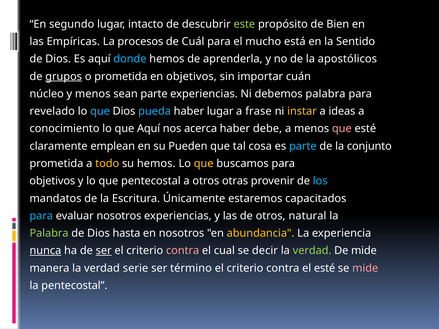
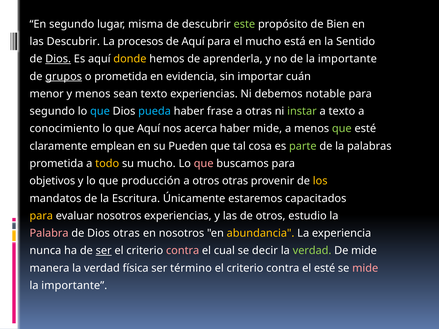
intacto: intacto -> misma (146, 24)
las Empíricas: Empíricas -> Descubrir (73, 42)
de Cuál: Cuál -> Aquí (193, 42)
Dios underline: none -> present (58, 59)
donde colour: light blue -> yellow (130, 59)
de la apostólicos: apostólicos -> importante (347, 59)
en objetivos: objetivos -> evidencia (192, 76)
núcleo: núcleo -> menor (47, 94)
sean parte: parte -> texto (154, 94)
debemos palabra: palabra -> notable (325, 94)
revelado: revelado -> segundo (52, 111)
haber lugar: lugar -> frase (220, 111)
a frase: frase -> otras (258, 111)
instar colour: yellow -> light green (302, 111)
a ideas: ideas -> texto (342, 111)
haber debe: debe -> mide (268, 129)
que colour: pink -> light green (342, 129)
parte colour: light blue -> light green (303, 146)
conjunto: conjunto -> palabras (369, 146)
su hemos: hemos -> mucho (156, 164)
que colour: yellow -> pink (204, 164)
que pentecostal: pentecostal -> producción (151, 181)
los colour: light blue -> yellow (320, 181)
para colour: light blue -> yellow (41, 216)
natural: natural -> estudio (308, 216)
Palabra colour: light green -> pink (49, 233)
Dios hasta: hasta -> otras (126, 233)
nunca underline: present -> none (45, 251)
serie: serie -> física (136, 268)
pentecostal: pentecostal -> importante (74, 286)
